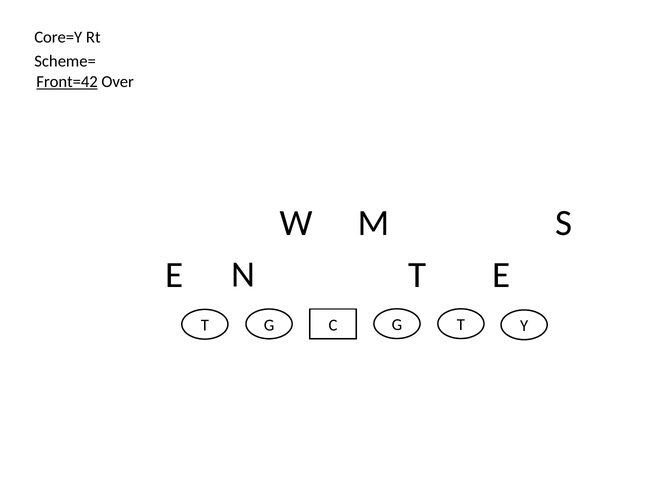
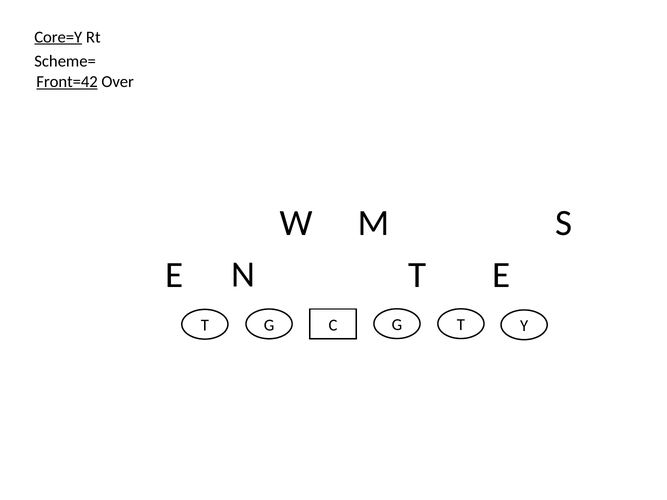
Core=Y underline: none -> present (58, 37)
